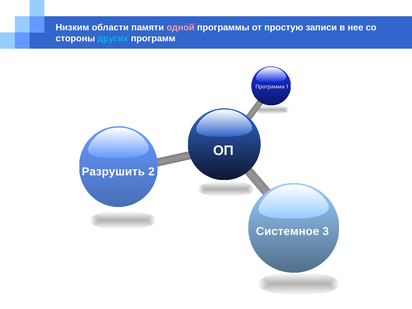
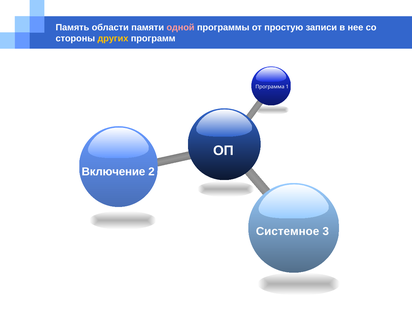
Низким: Низким -> Память (72, 28)
других colour: light blue -> yellow (113, 39)
Разрушить: Разрушить -> Включение (113, 172)
